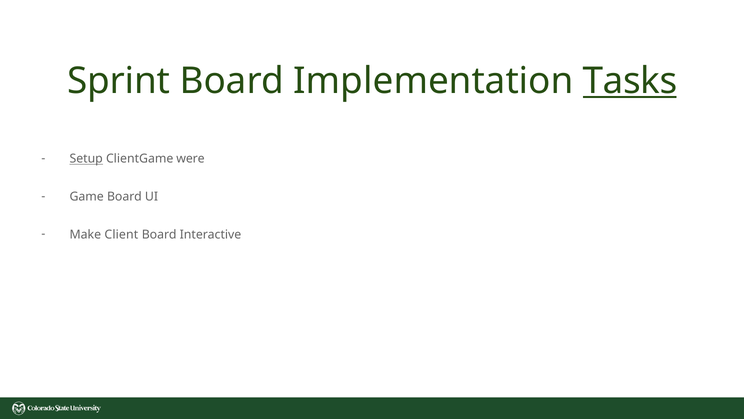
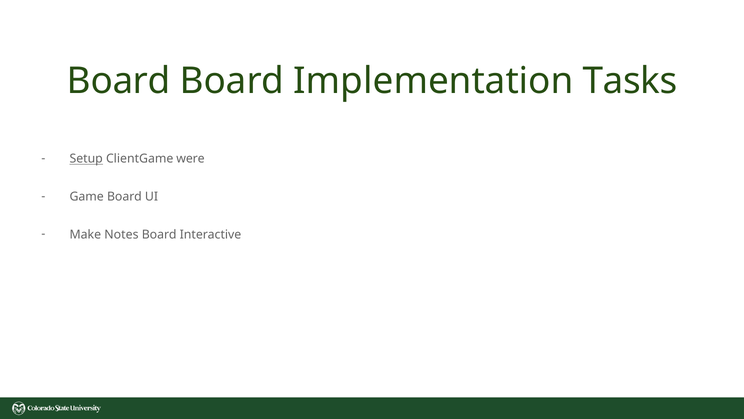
Sprint: Sprint -> Board (119, 81)
Tasks underline: present -> none (630, 81)
Client: Client -> Notes (121, 234)
